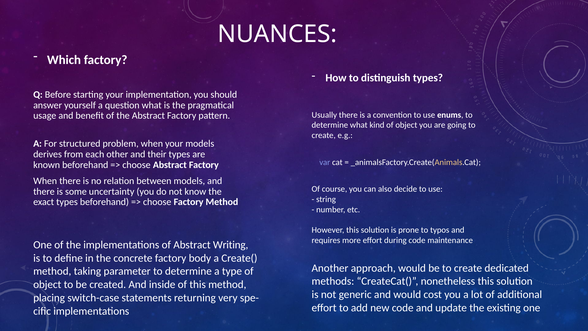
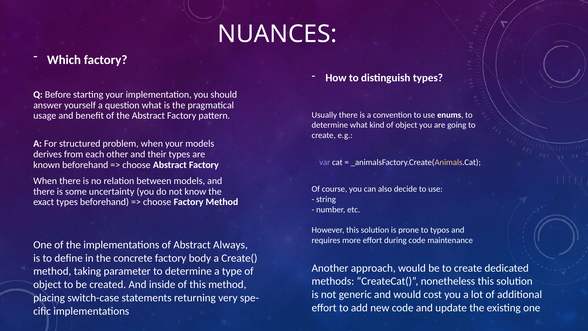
Writing: Writing -> Always (231, 245)
